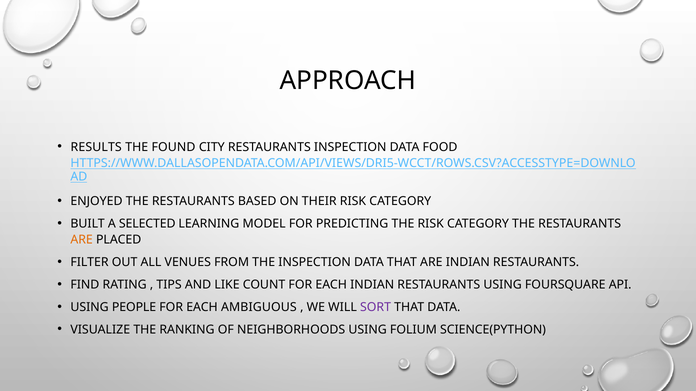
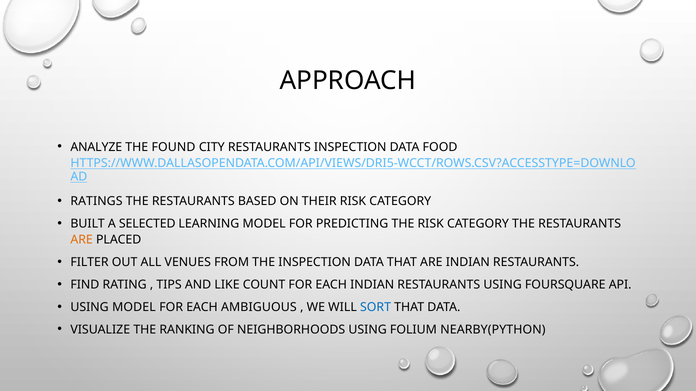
RESULTS: RESULTS -> ANALYZE (96, 147)
ENJOYED: ENJOYED -> RATINGS (96, 202)
USING PEOPLE: PEOPLE -> MODEL (134, 307)
SORT colour: purple -> blue (376, 307)
SCIENCE(PYTHON: SCIENCE(PYTHON -> NEARBY(PYTHON (493, 330)
